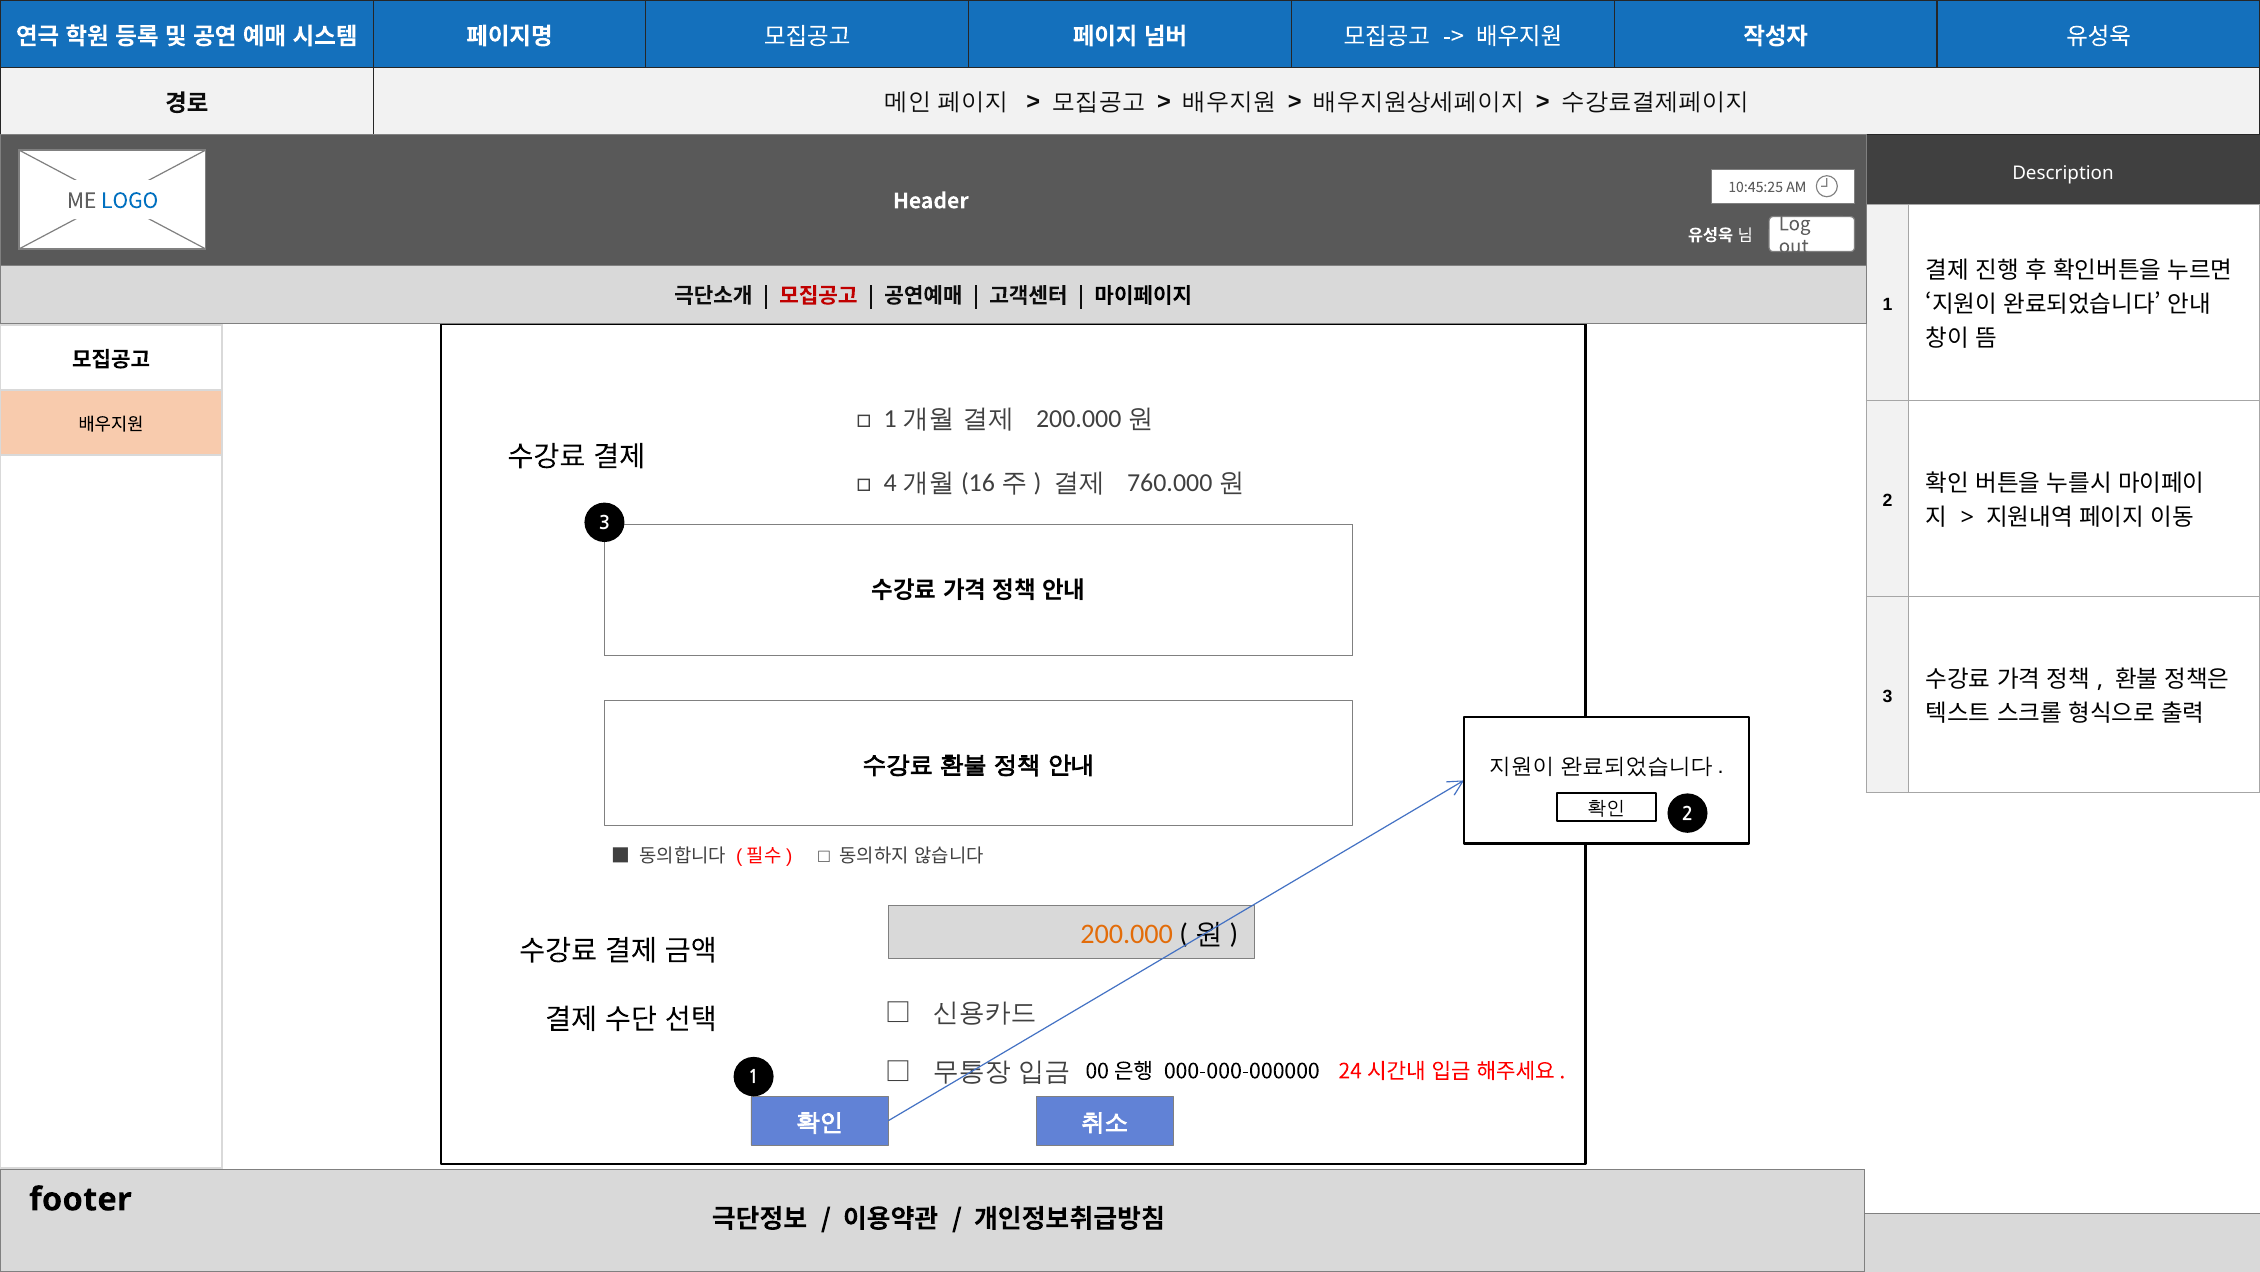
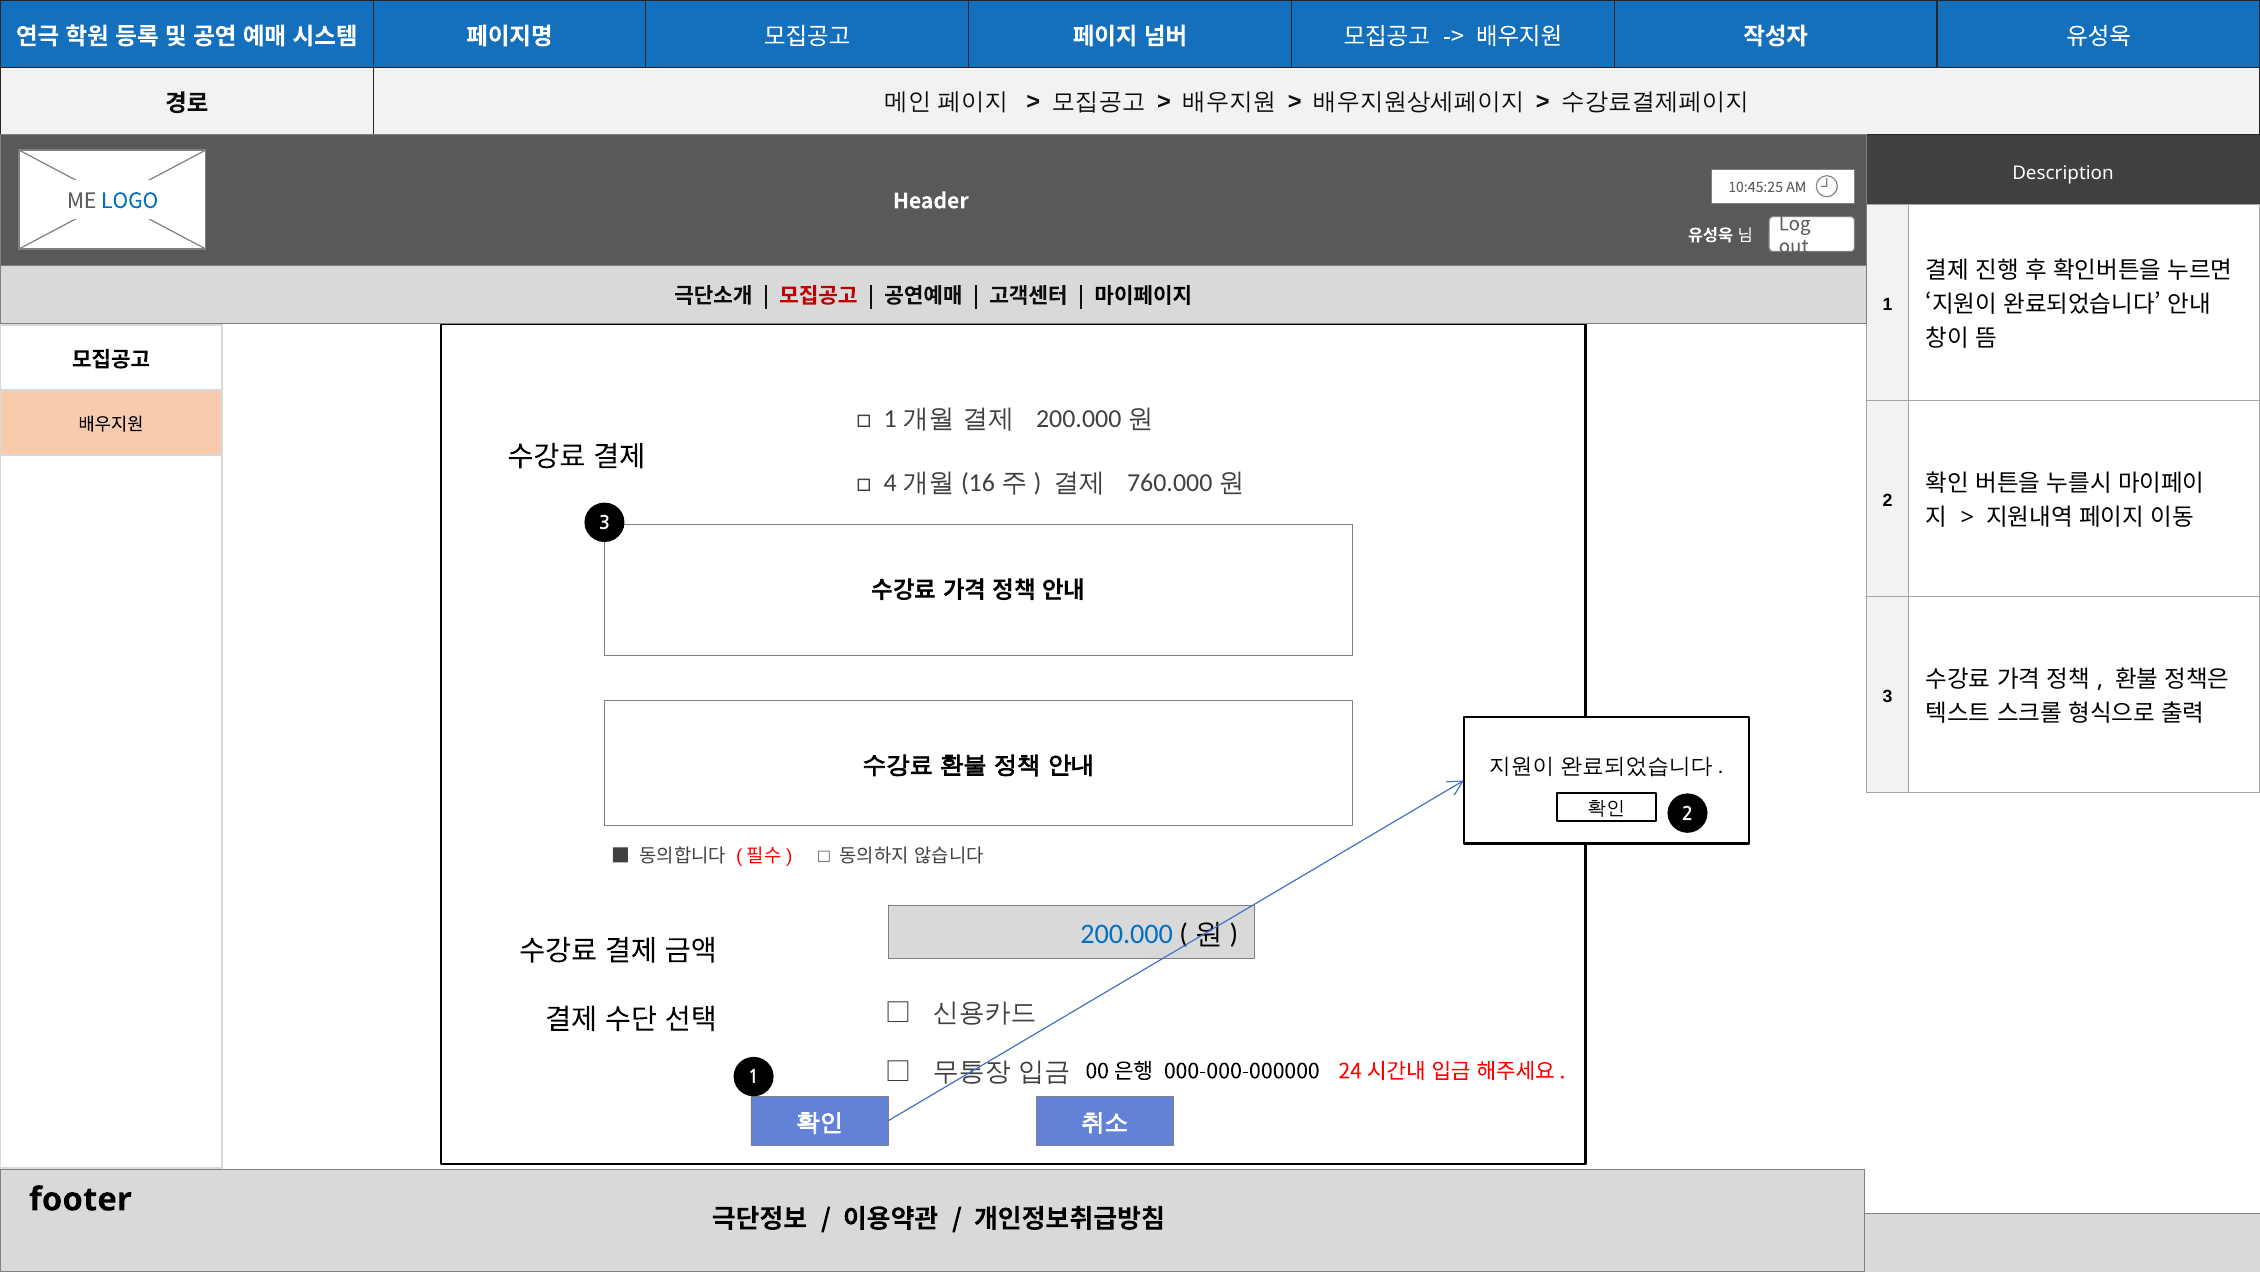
200.000 colour: orange -> blue (1127, 933)
